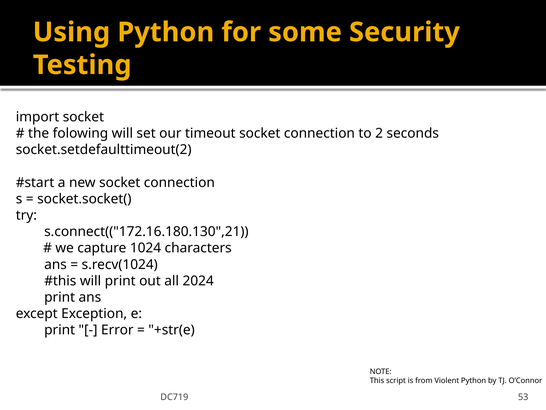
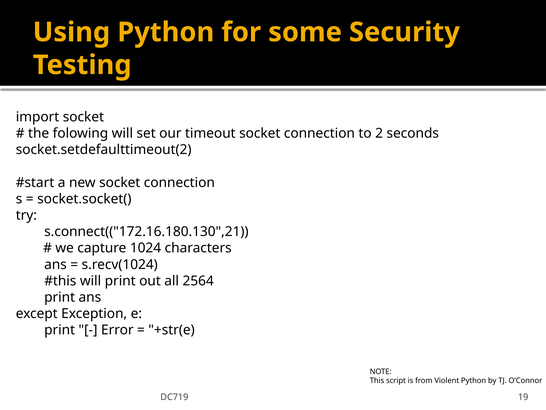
2024: 2024 -> 2564 (198, 281)
53: 53 -> 19 (523, 397)
